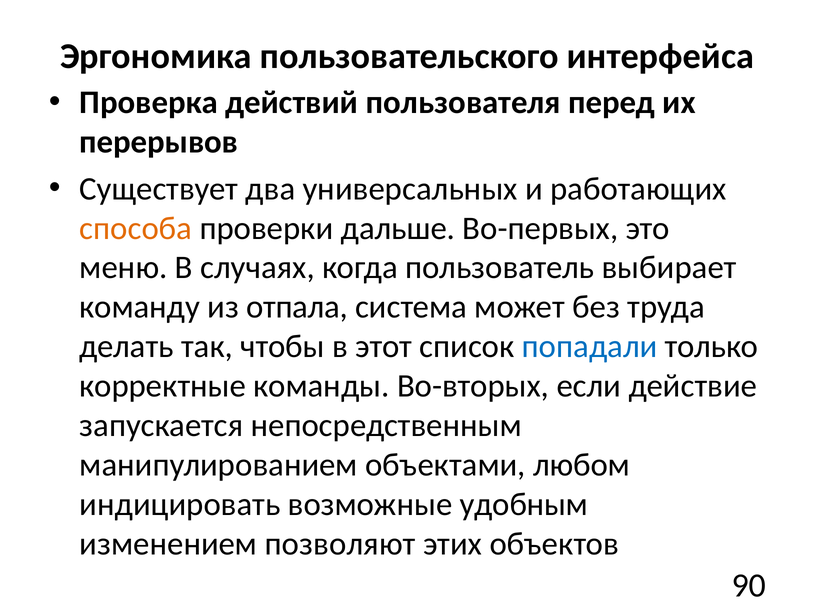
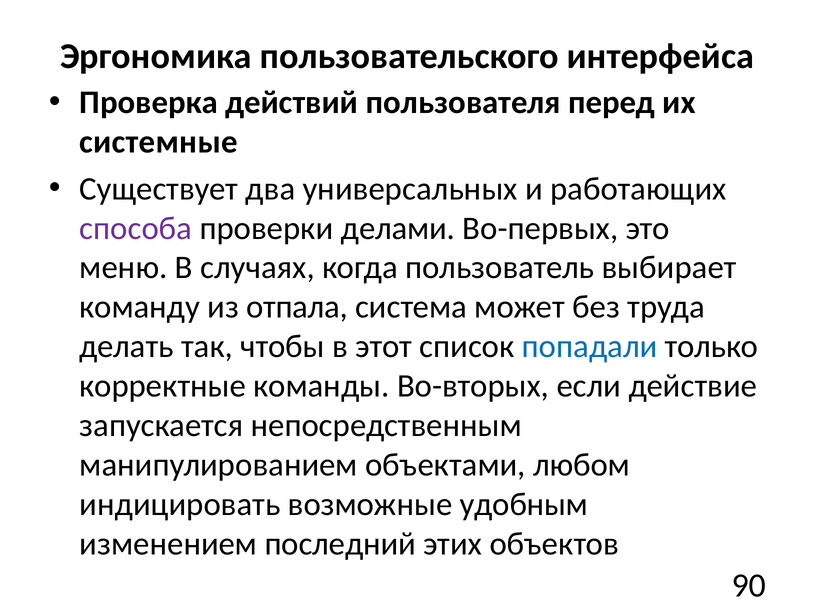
перерывов: перерывов -> системные (159, 142)
способа colour: orange -> purple (136, 228)
дальше: дальше -> делами (398, 228)
позволяют: позволяют -> последний (340, 543)
